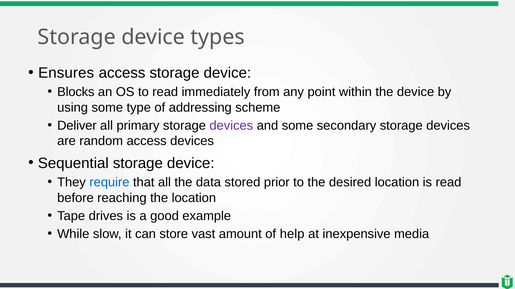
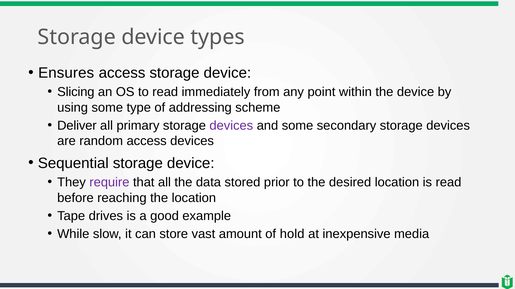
Blocks: Blocks -> Slicing (76, 92)
require colour: blue -> purple (109, 183)
help: help -> hold (292, 235)
